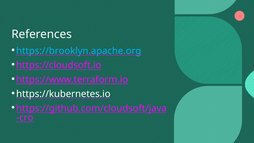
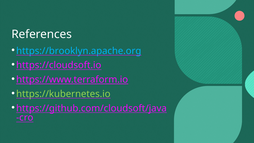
https://kubernetes.io colour: white -> light green (63, 94)
